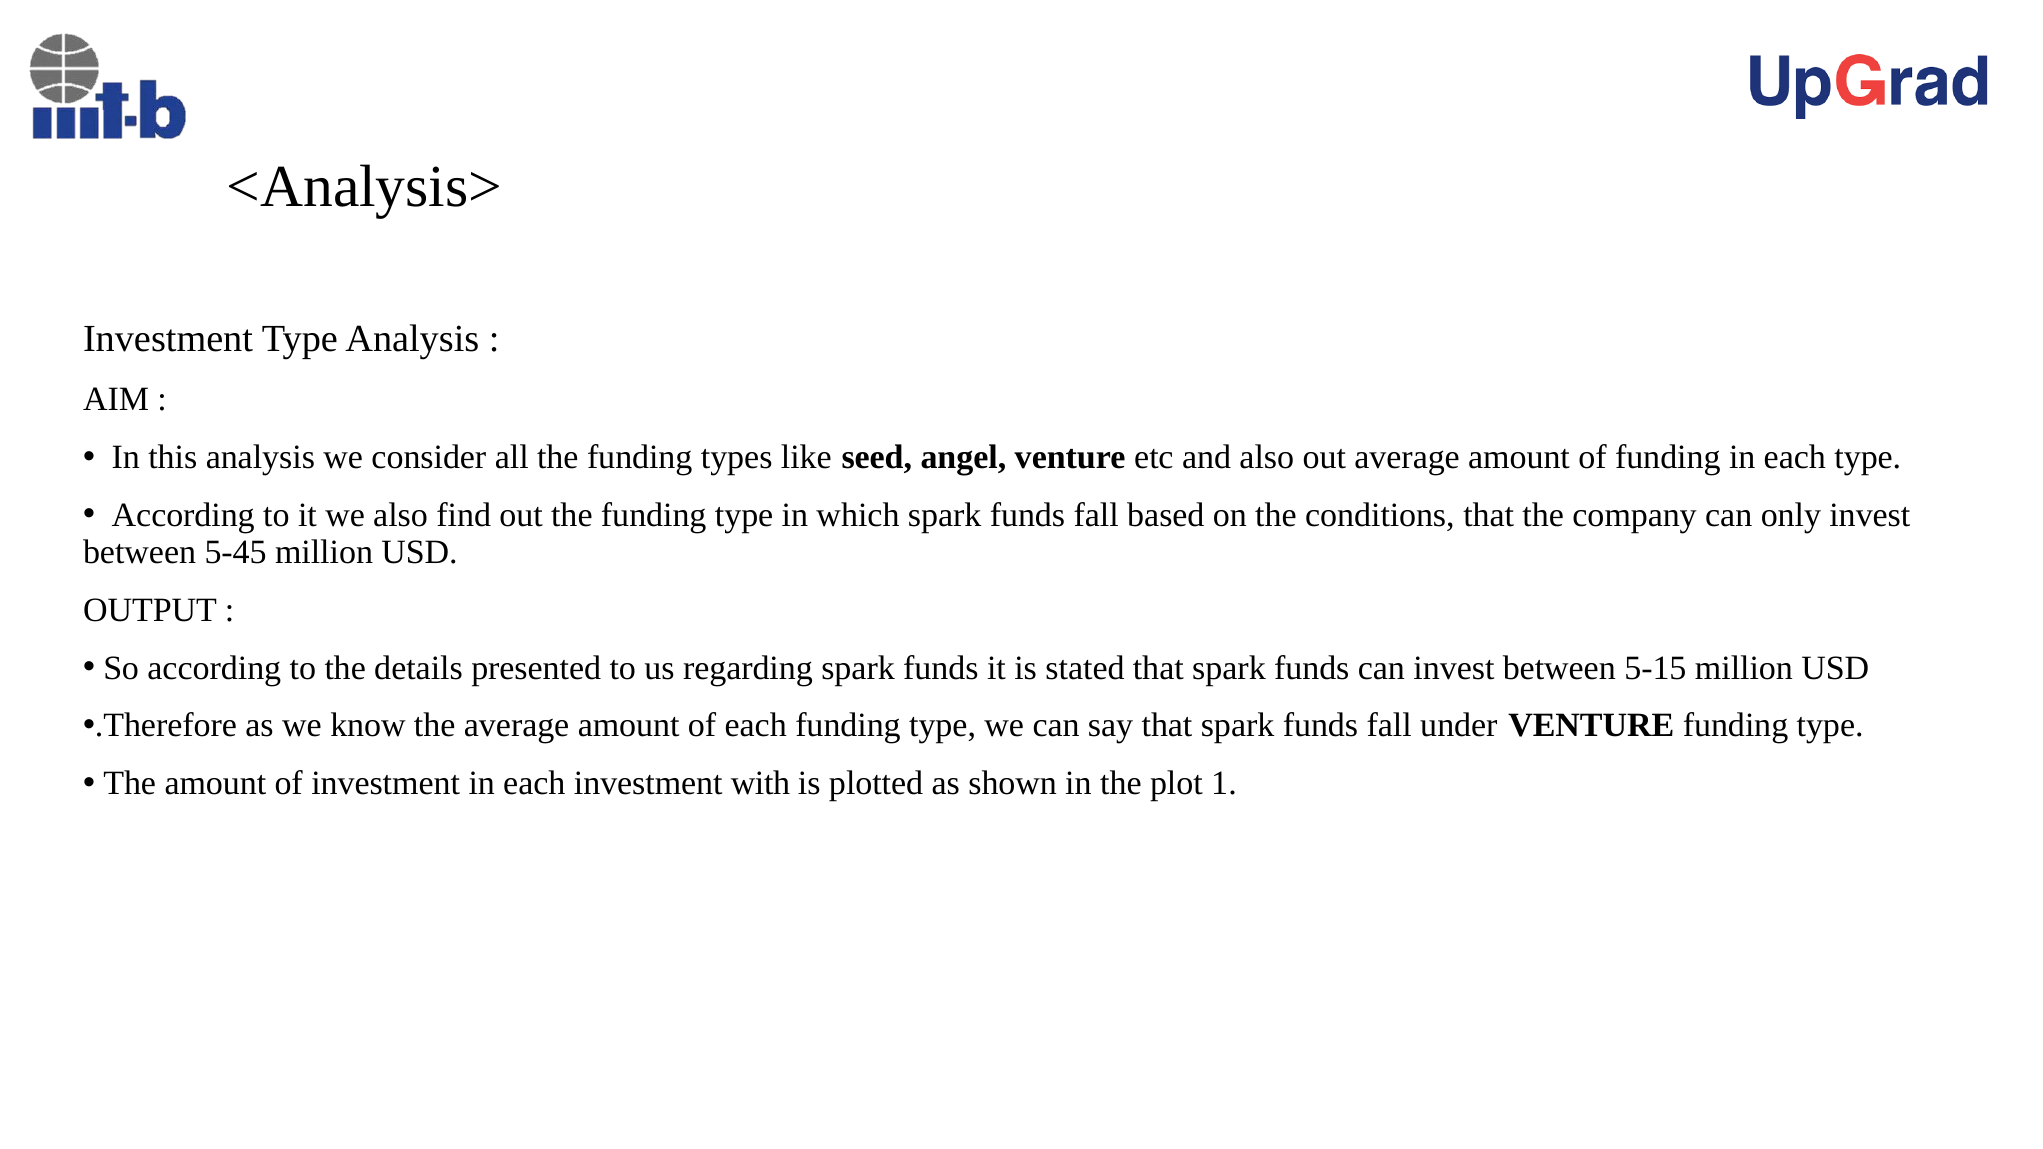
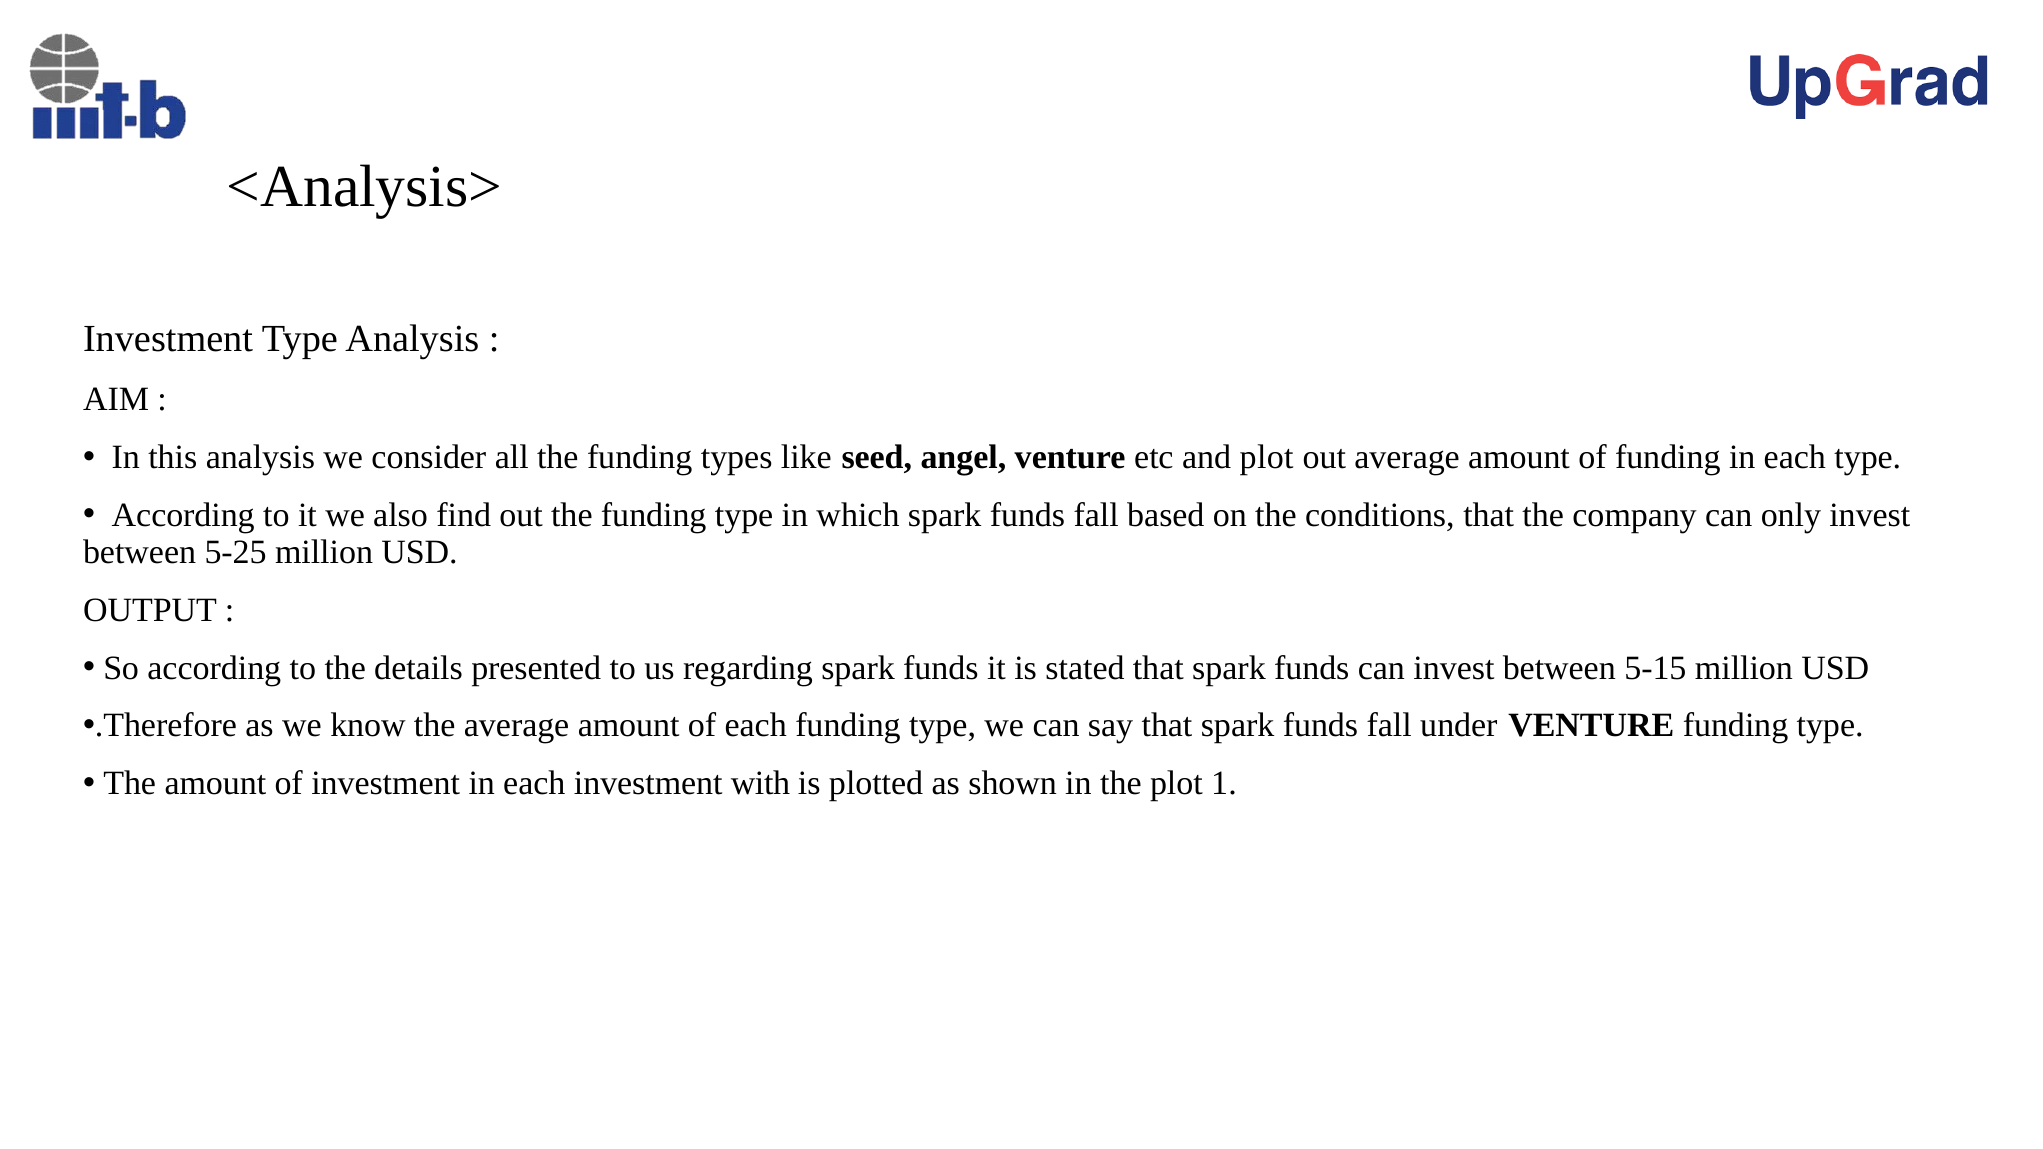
and also: also -> plot (1267, 457)
5-45: 5-45 -> 5-25 (236, 552)
